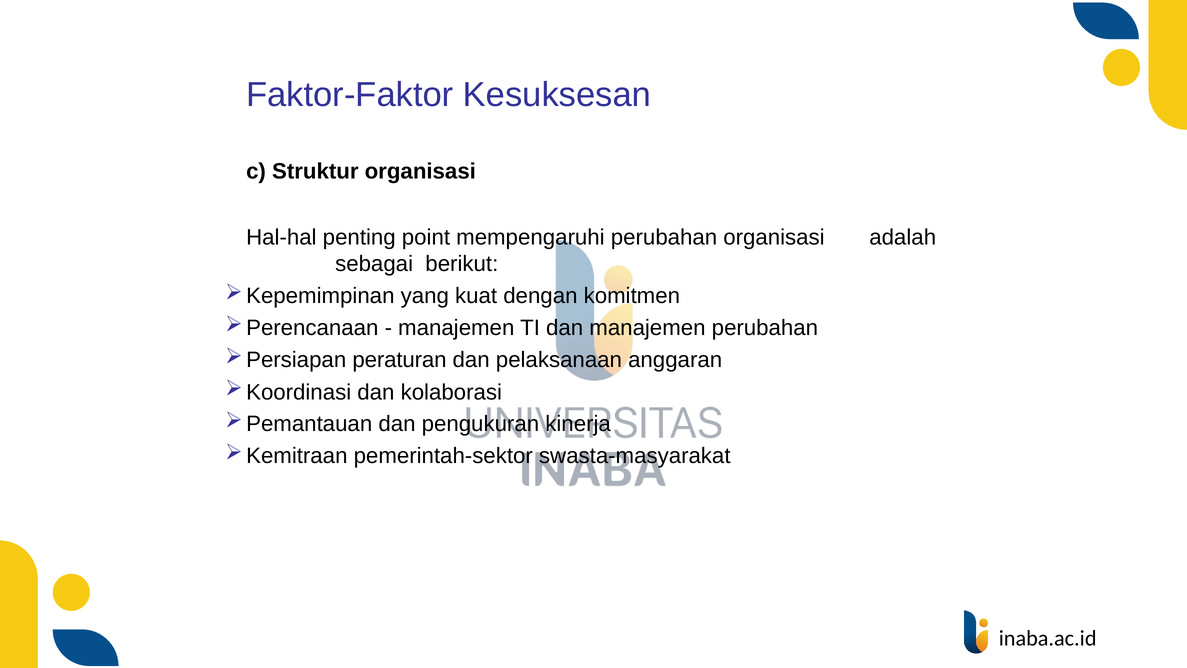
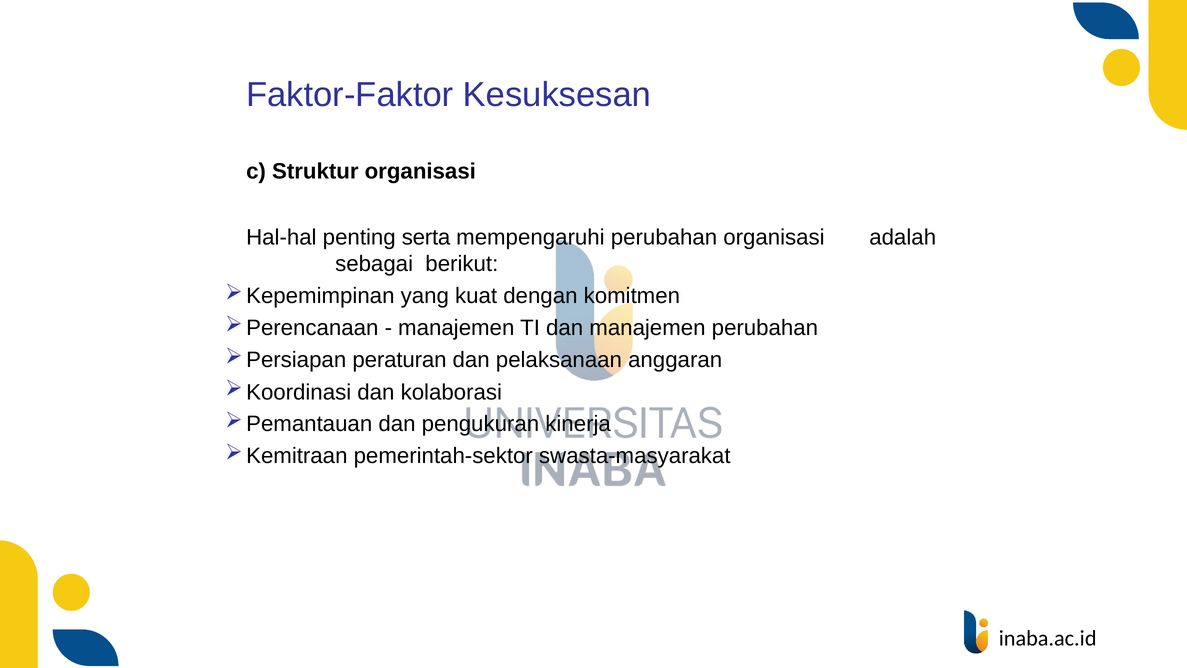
point: point -> serta (426, 237)
